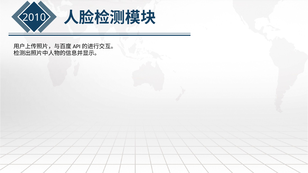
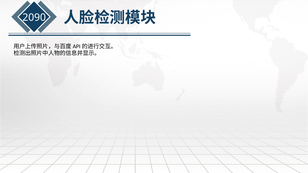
2010: 2010 -> 2090 (34, 17)
